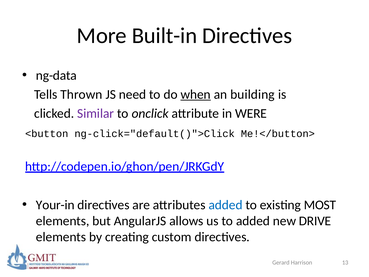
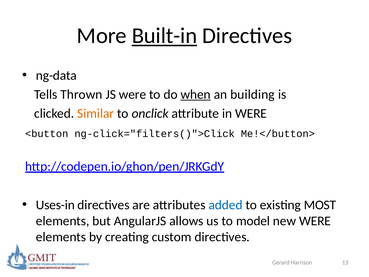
Built-in underline: none -> present (164, 36)
JS need: need -> were (133, 94)
Similar colour: purple -> orange (96, 113)
ng-click="default()">Click: ng-click="default()">Click -> ng-click="filters()">Click (155, 134)
Your-in: Your-in -> Uses-in (55, 205)
to added: added -> model (253, 221)
new DRIVE: DRIVE -> WERE (315, 221)
